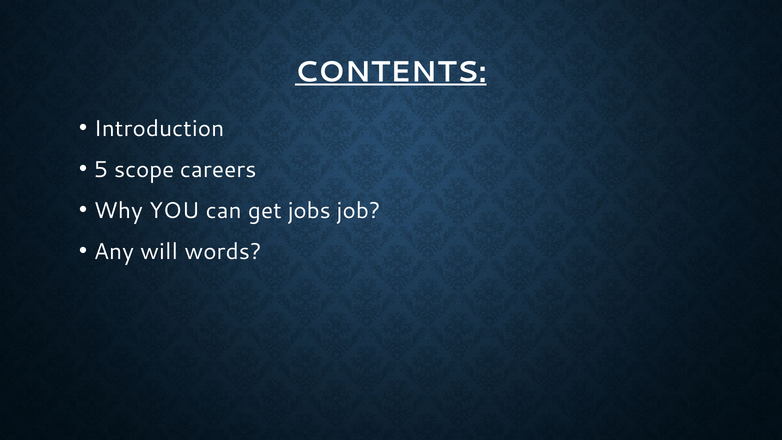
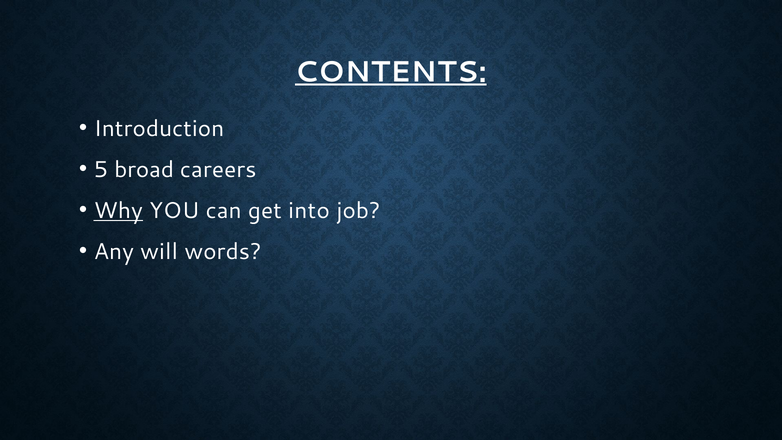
scope: scope -> broad (144, 170)
Why underline: none -> present (118, 211)
jobs: jobs -> into (309, 211)
